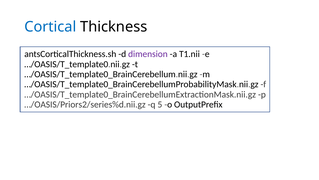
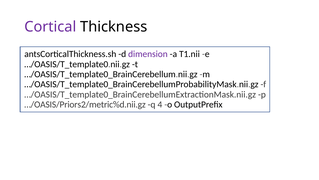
Cortical colour: blue -> purple (50, 27)
…/OASIS/Priors2/series%d.nii.gz: …/OASIS/Priors2/series%d.nii.gz -> …/OASIS/Priors2/metric%d.nii.gz (85, 104)
5: 5 -> 4 (160, 104)
